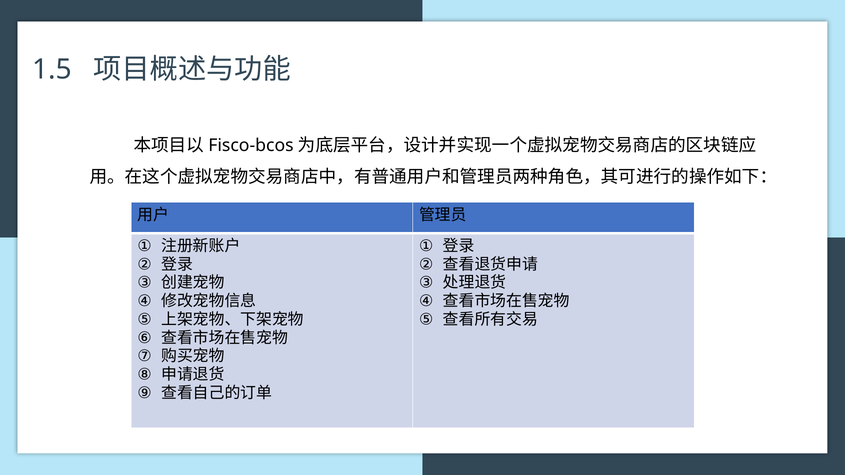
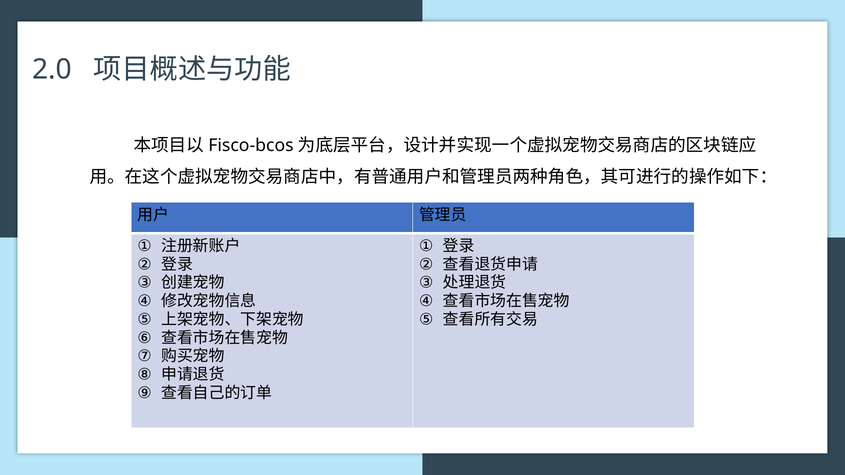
1.5: 1.5 -> 2.0 (52, 70)
